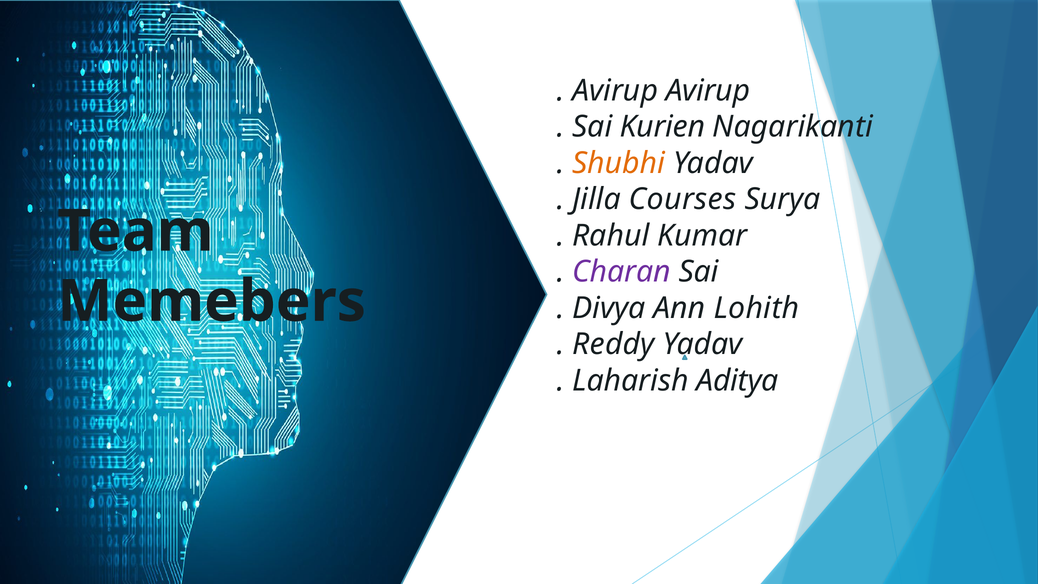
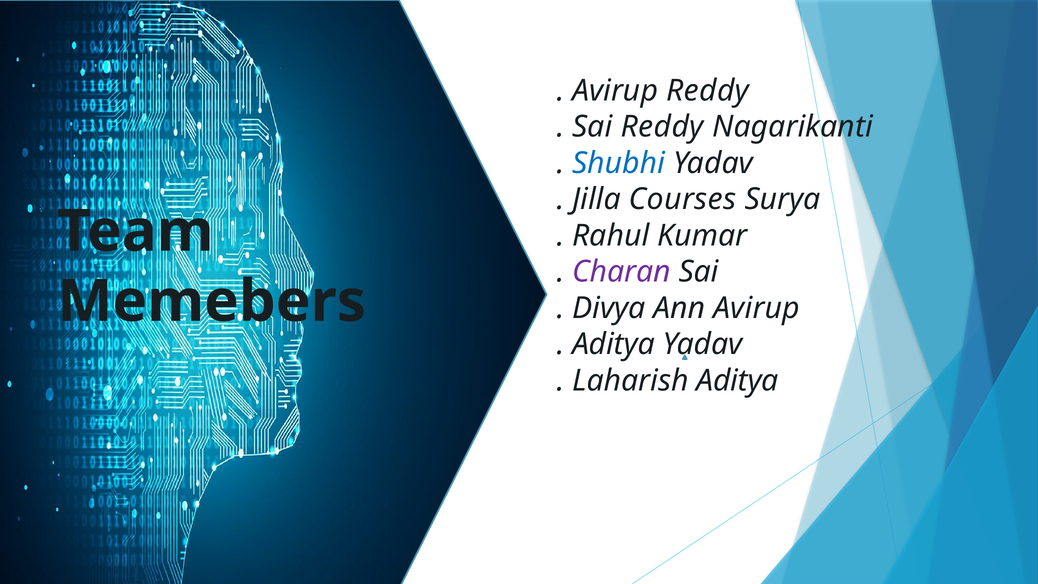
Avirup Avirup: Avirup -> Reddy (708, 91)
Sai Kurien: Kurien -> Reddy (662, 127)
Shubhi colour: orange -> blue (619, 163)
Ann Lohith: Lohith -> Avirup (757, 308)
Reddy: Reddy -> Aditya (614, 344)
